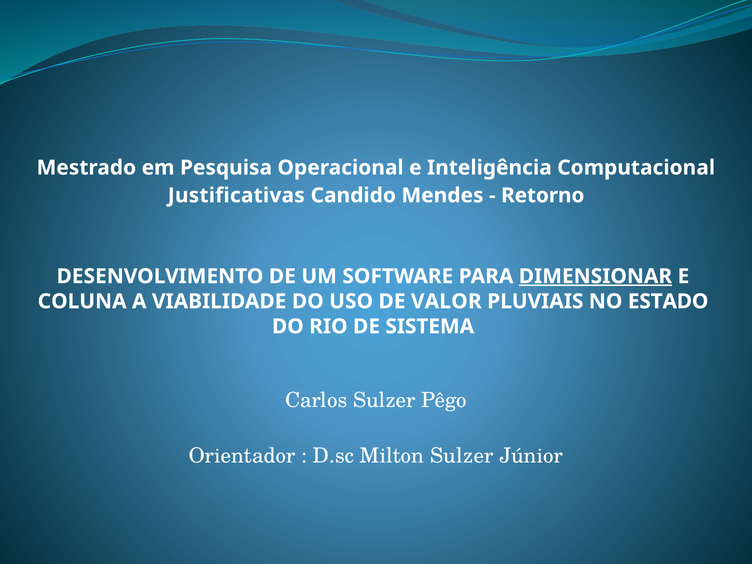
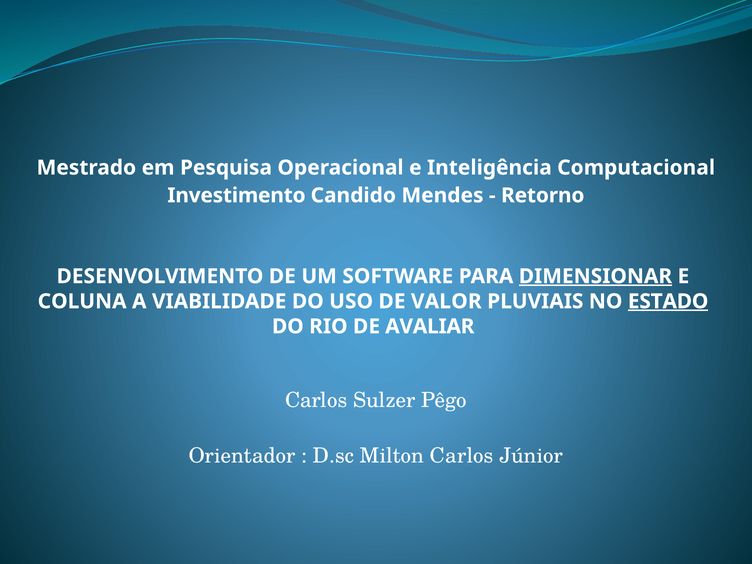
Justificativas: Justificativas -> Investimento (236, 195)
ESTADO underline: none -> present (668, 301)
SISTEMA: SISTEMA -> AVALIAR (430, 326)
Milton Sulzer: Sulzer -> Carlos (462, 456)
